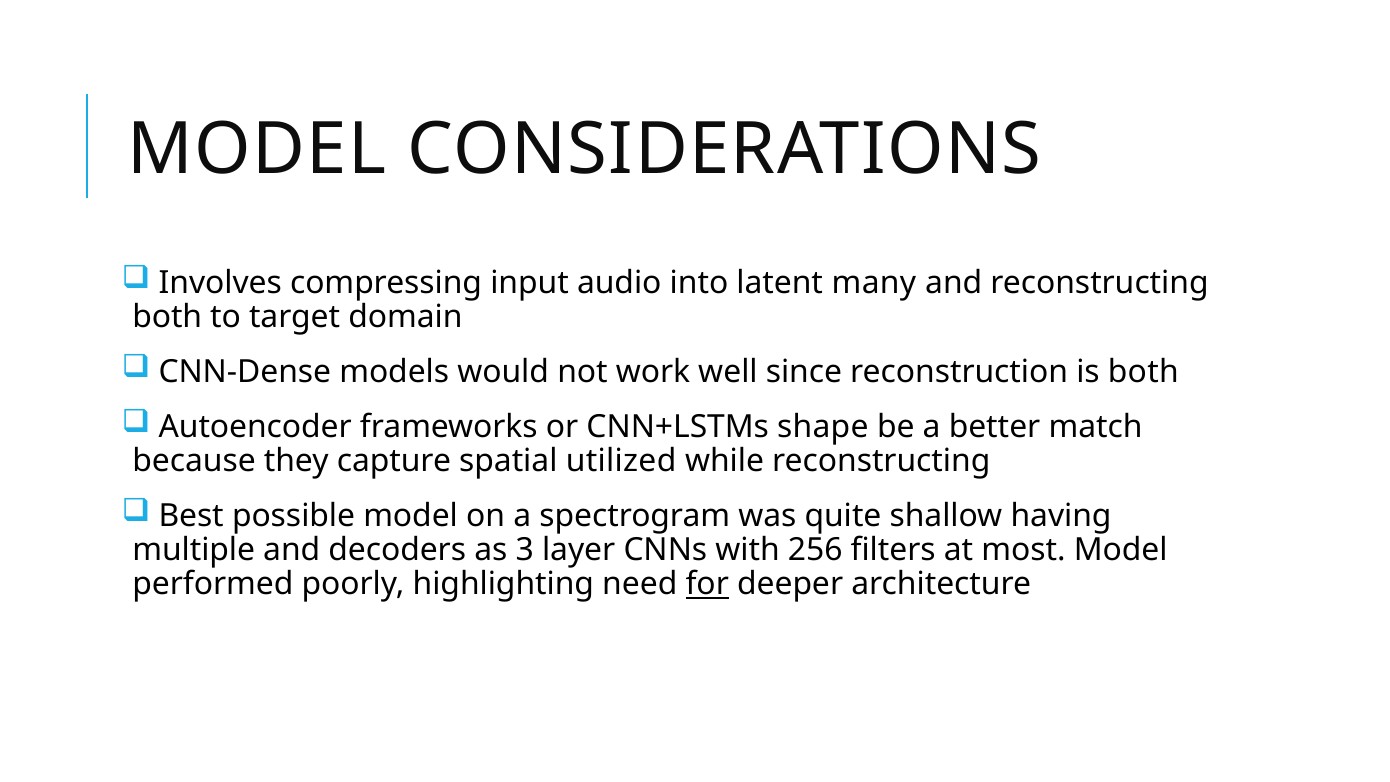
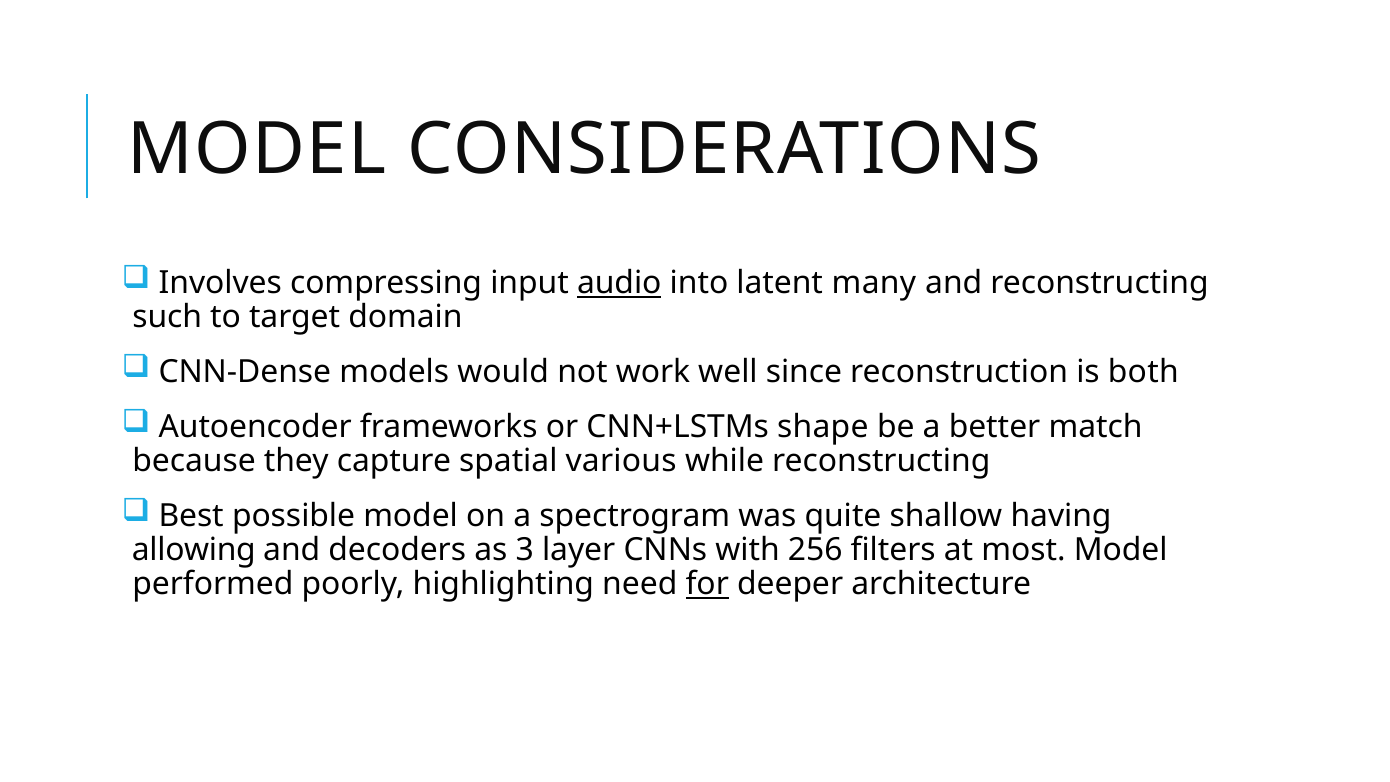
audio underline: none -> present (619, 283)
both: both -> such (167, 317)
utilized: utilized -> various (621, 461)
multiple: multiple -> allowing (194, 550)
